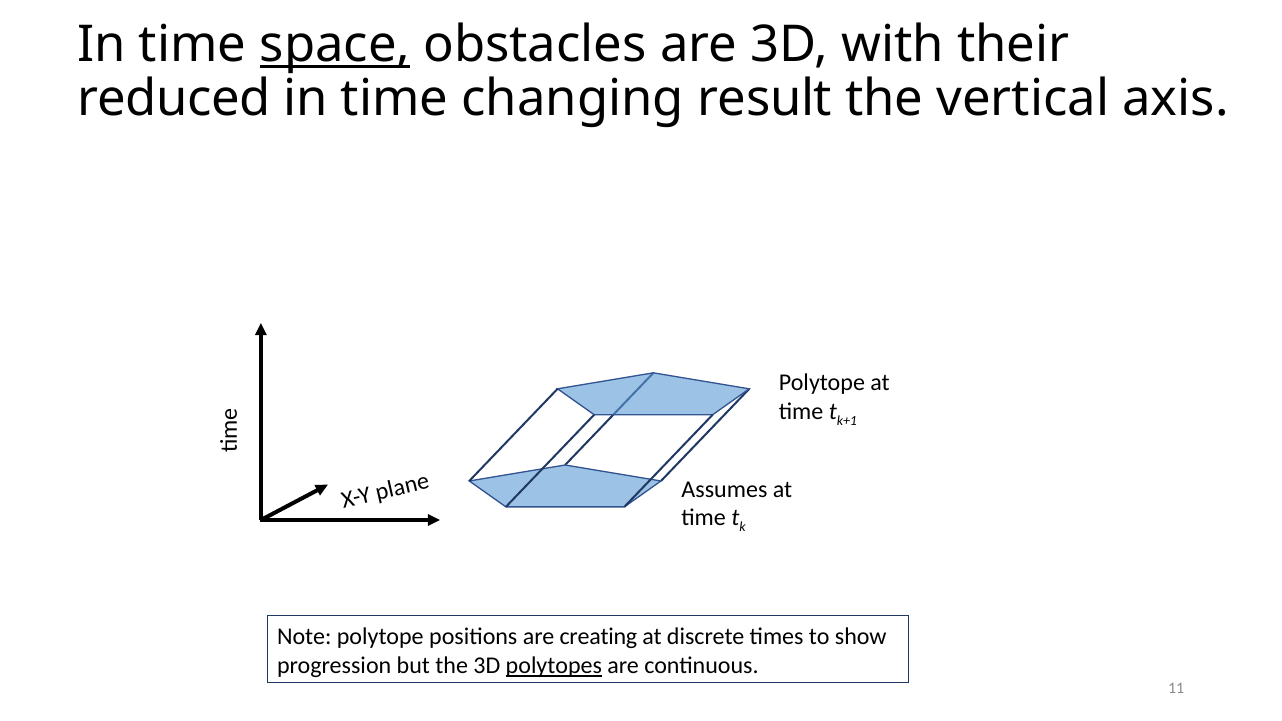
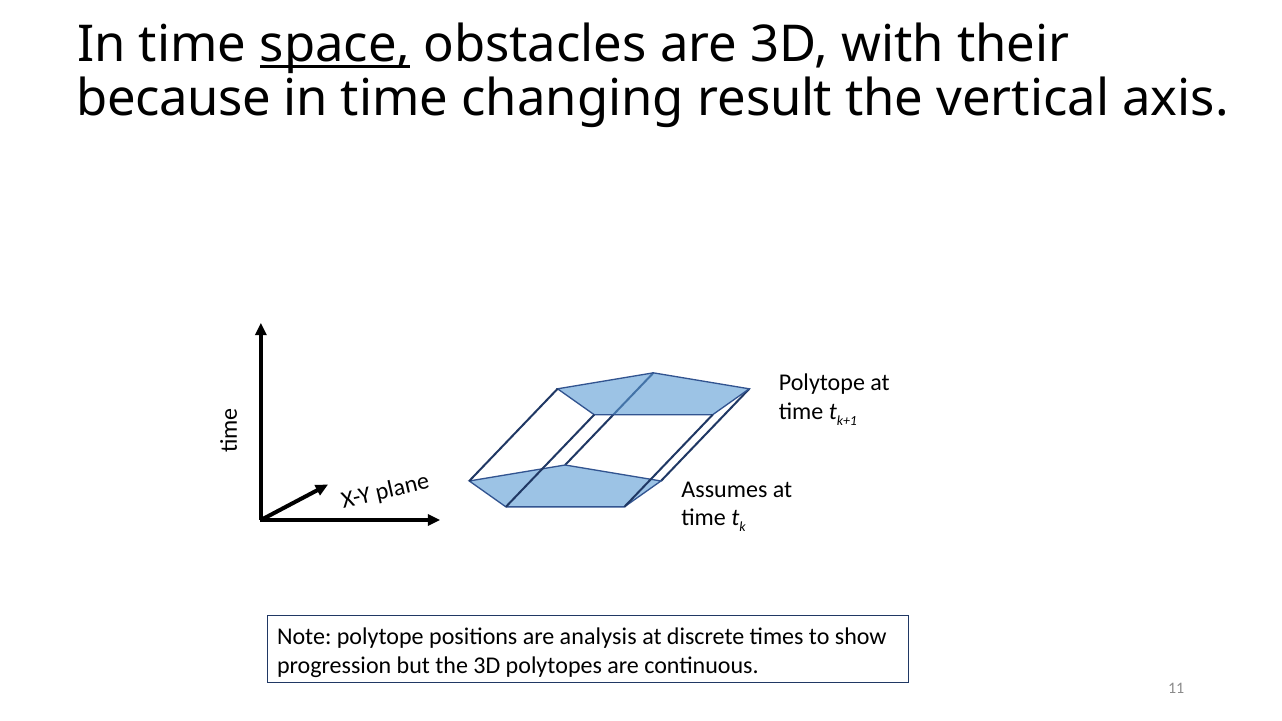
reduced: reduced -> because (174, 99)
creating: creating -> analysis (598, 637)
polytopes underline: present -> none (554, 666)
